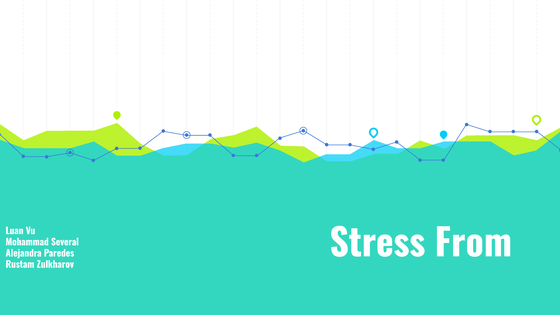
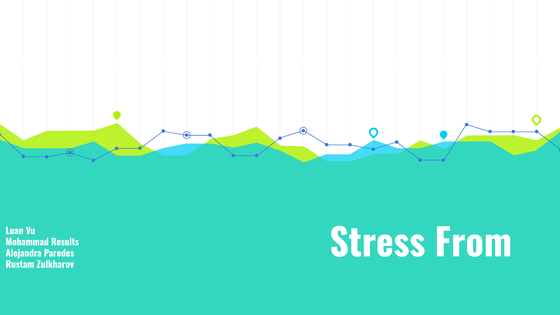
Several: Several -> Results (65, 242)
